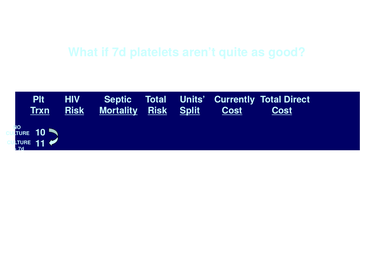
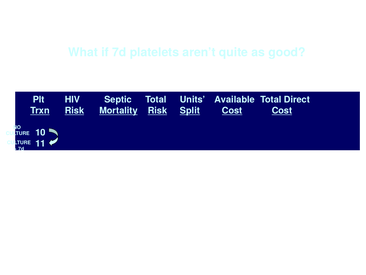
Currently: Currently -> Available (235, 99)
